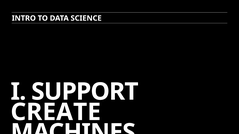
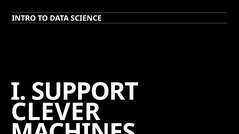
CREATE: CREATE -> CLEVER (56, 112)
